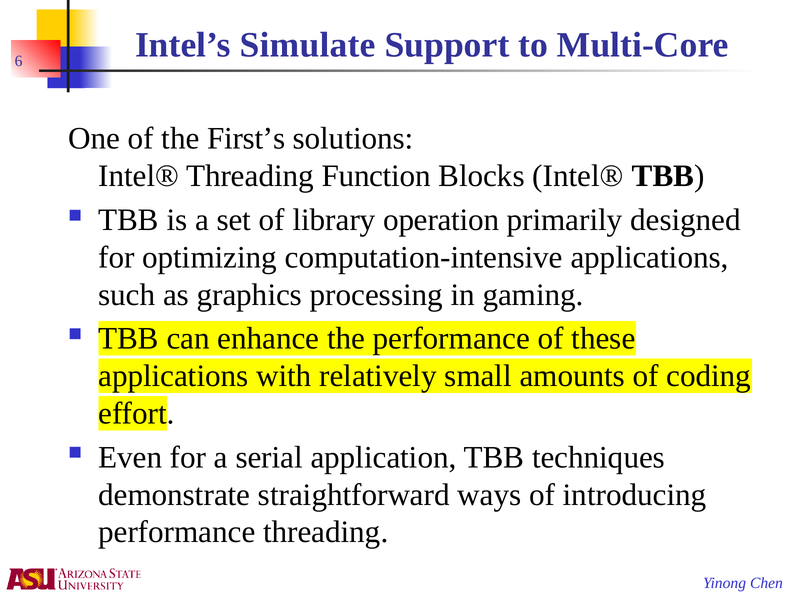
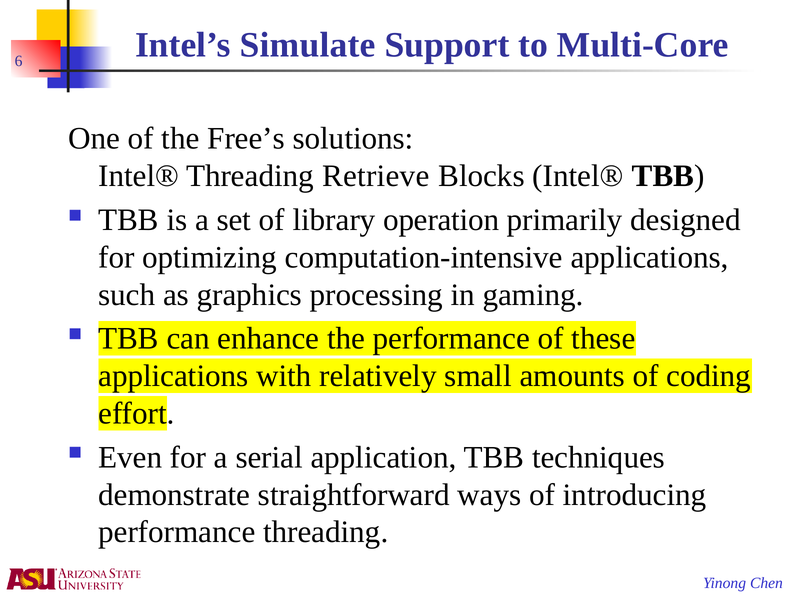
First’s: First’s -> Free’s (246, 139)
Function: Function -> Retrieve (376, 176)
